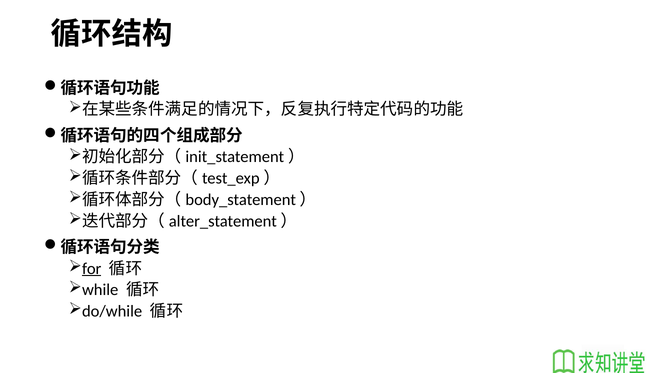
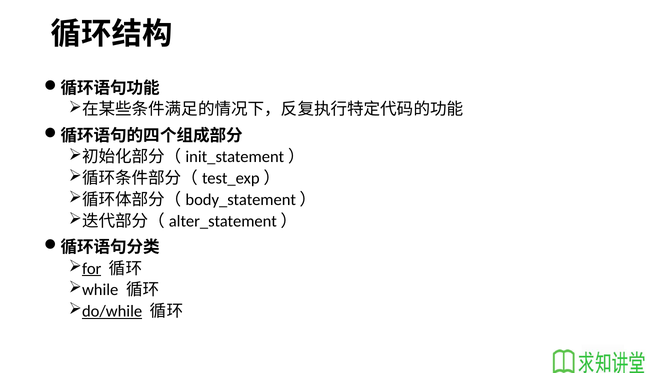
do/while underline: none -> present (112, 311)
